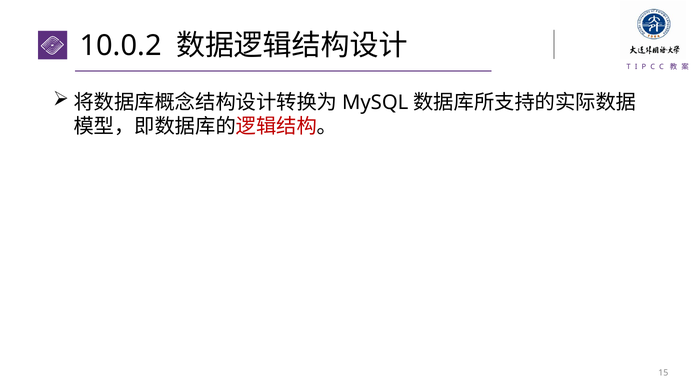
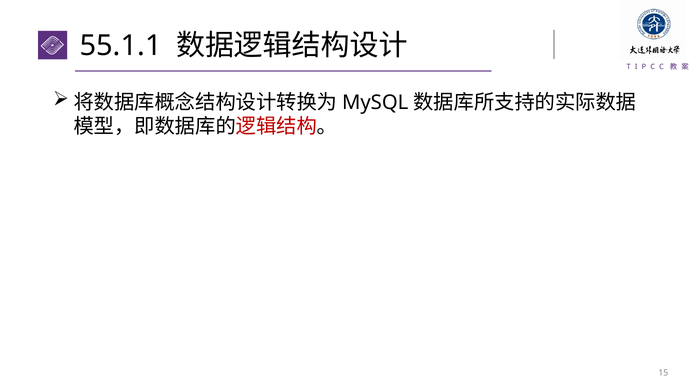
10.0.2: 10.0.2 -> 55.1.1 (121, 46)
